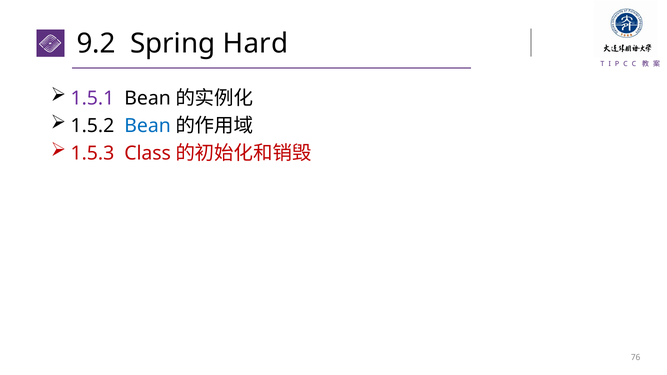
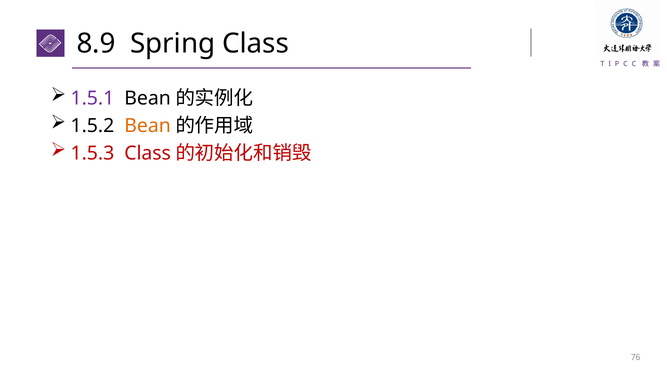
9.2: 9.2 -> 8.9 (96, 44)
Spring Hard: Hard -> Class (256, 44)
Bean colour: blue -> orange (148, 126)
